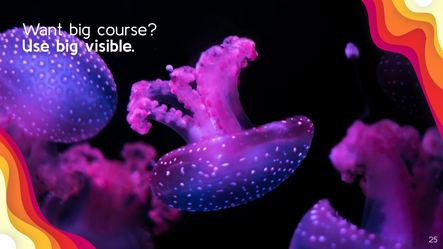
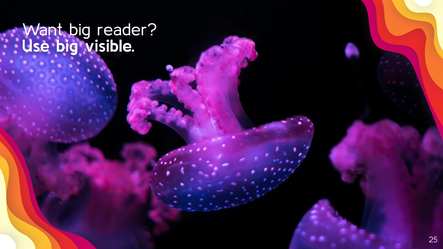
course: course -> reader (127, 30)
